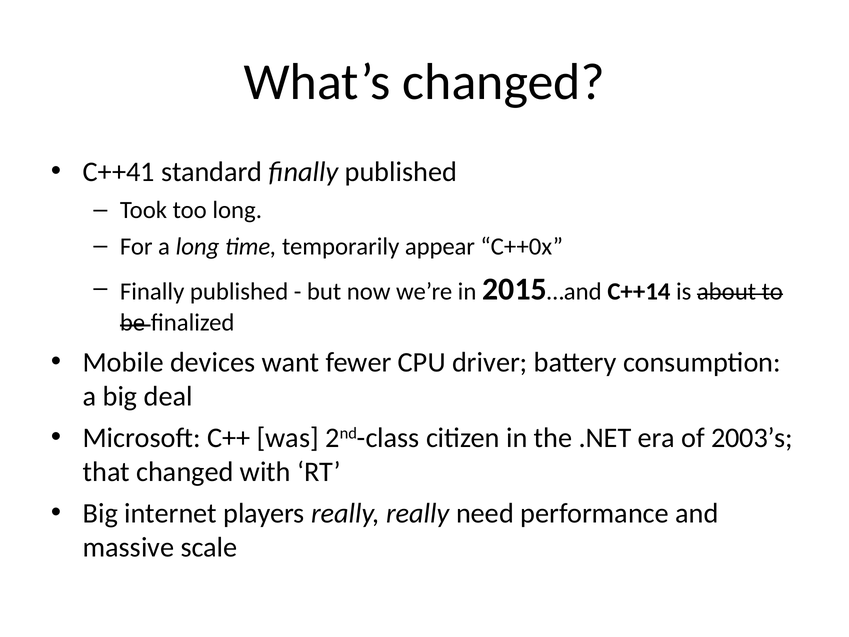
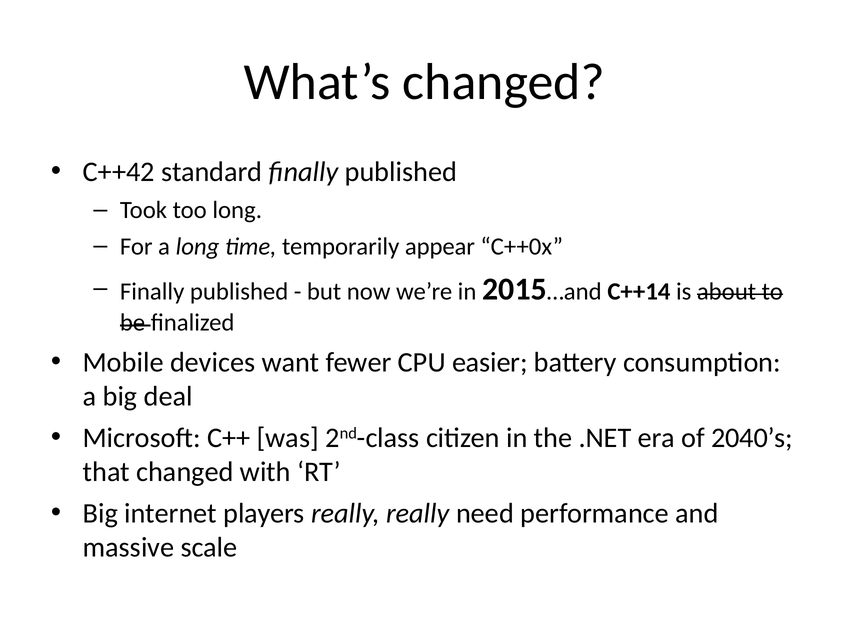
C++41: C++41 -> C++42 (119, 172)
driver: driver -> easier (490, 362)
2003’s: 2003’s -> 2040’s (752, 438)
